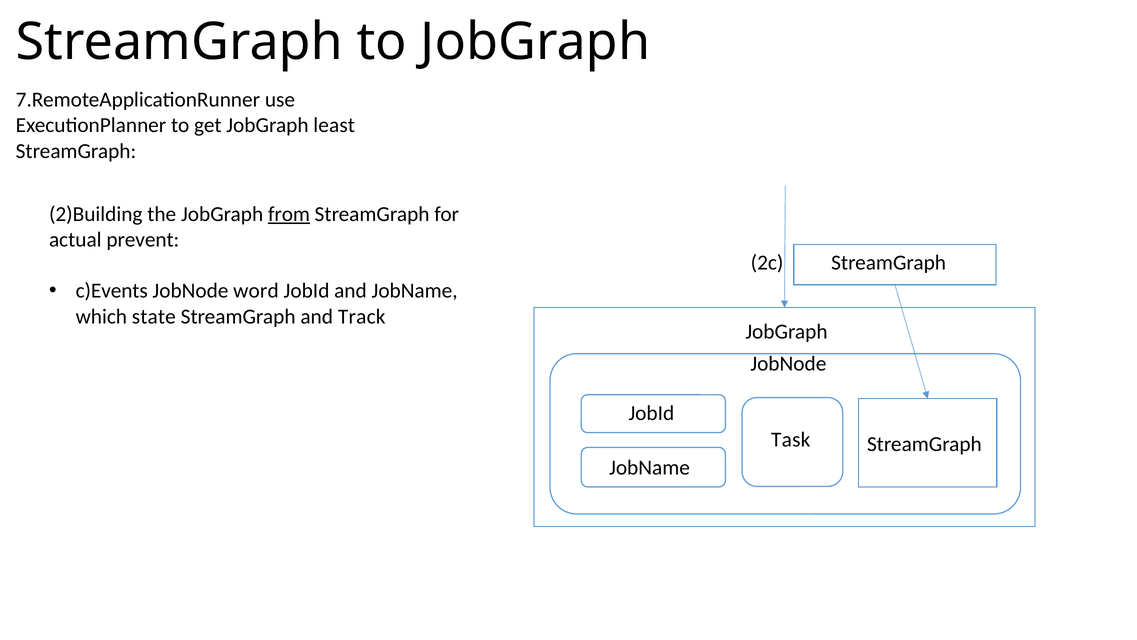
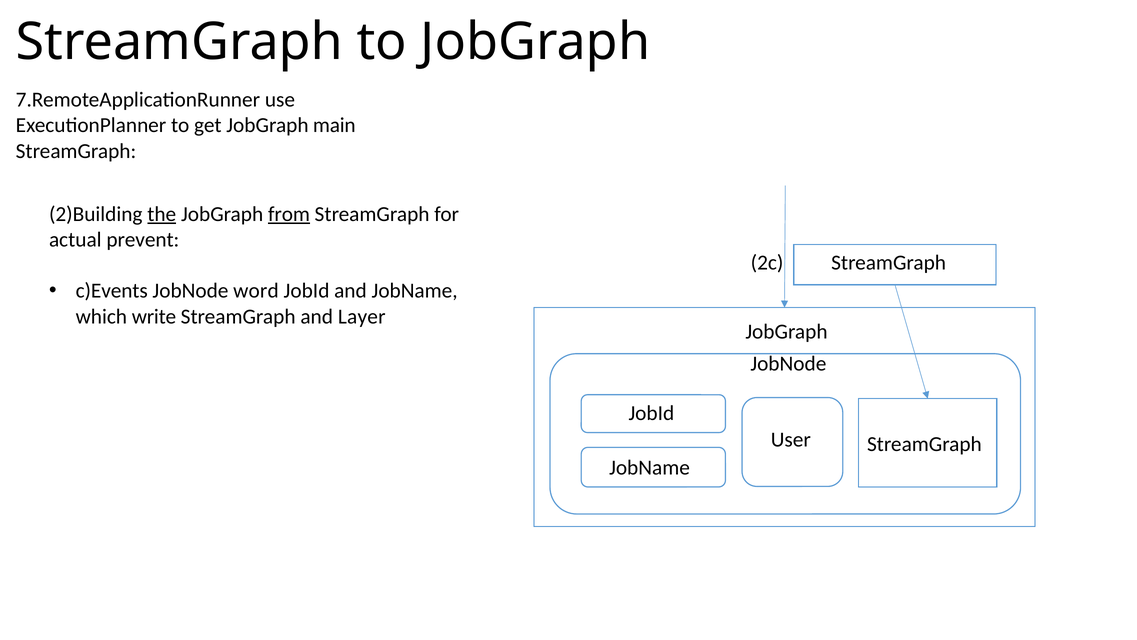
least: least -> main (334, 125)
the underline: none -> present (162, 214)
state: state -> write (154, 316)
Track: Track -> Layer (362, 316)
Task: Task -> User (791, 440)
